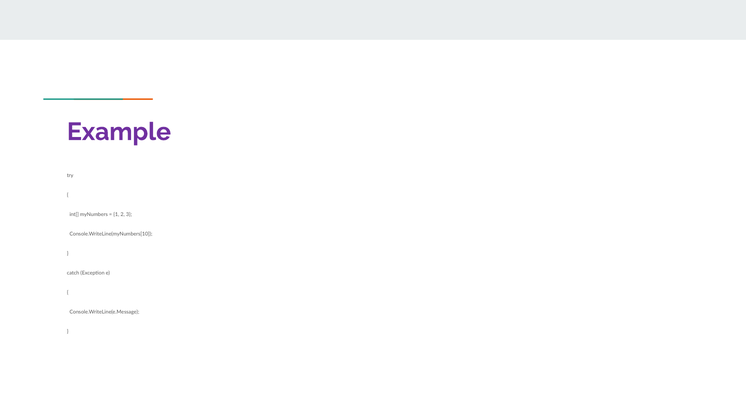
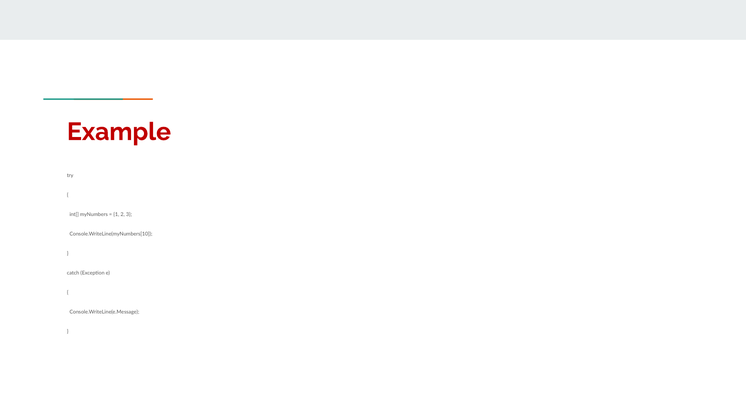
Example colour: purple -> red (119, 132)
